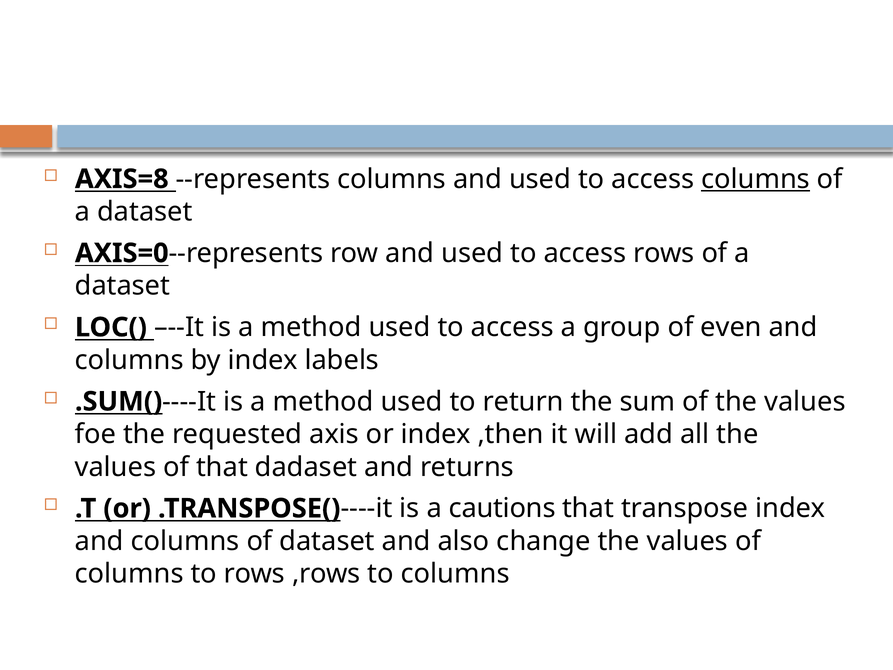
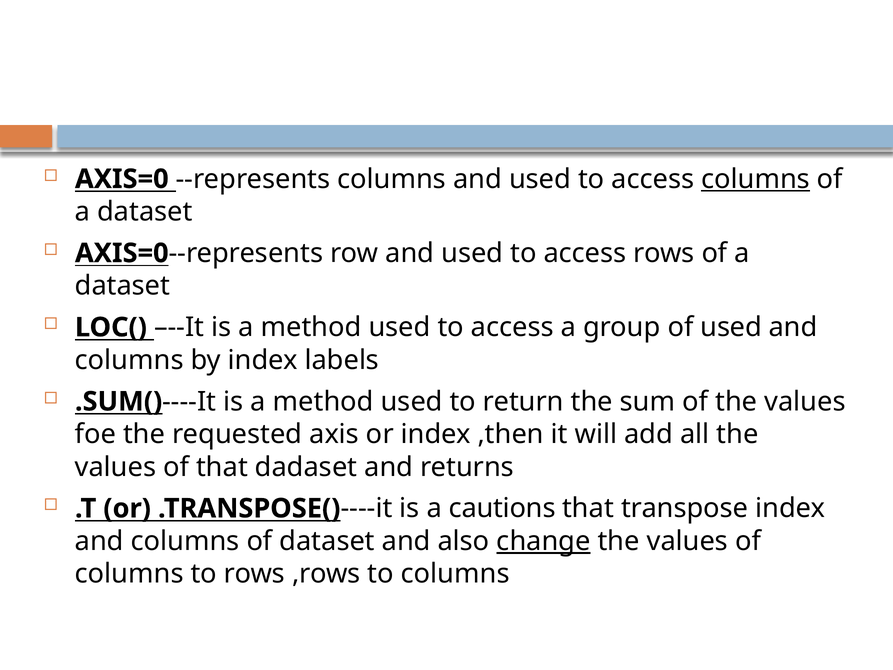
AXIS=8: AXIS=8 -> AXIS=0 (122, 179)
of even: even -> used (731, 327)
change underline: none -> present (544, 541)
